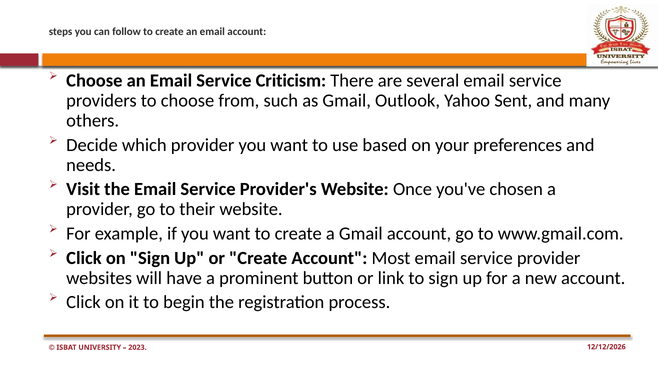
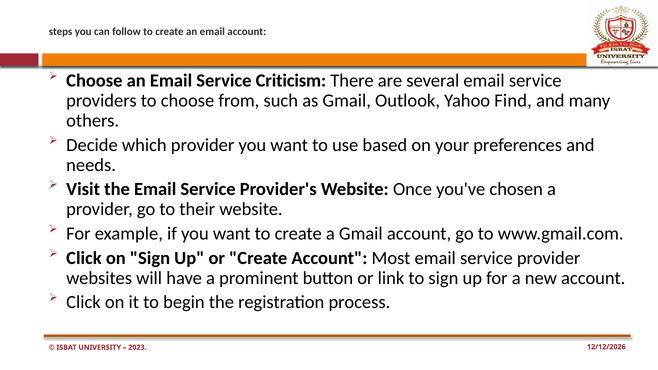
Sent: Sent -> Find (513, 101)
